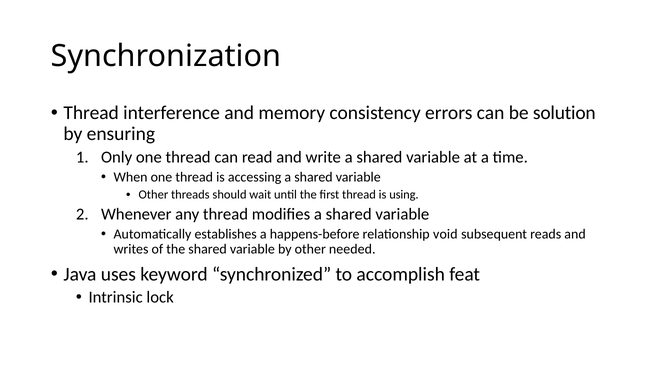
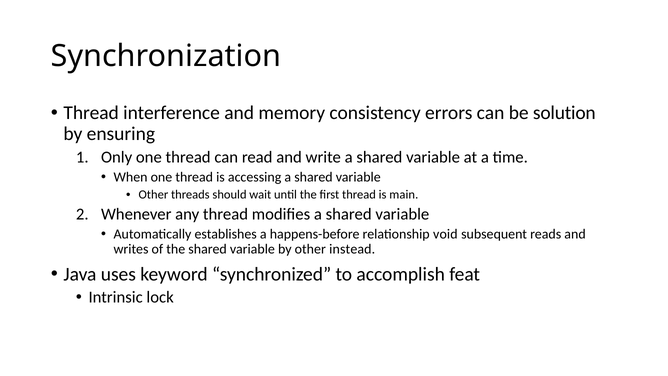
using: using -> main (404, 195)
needed: needed -> instead (352, 249)
